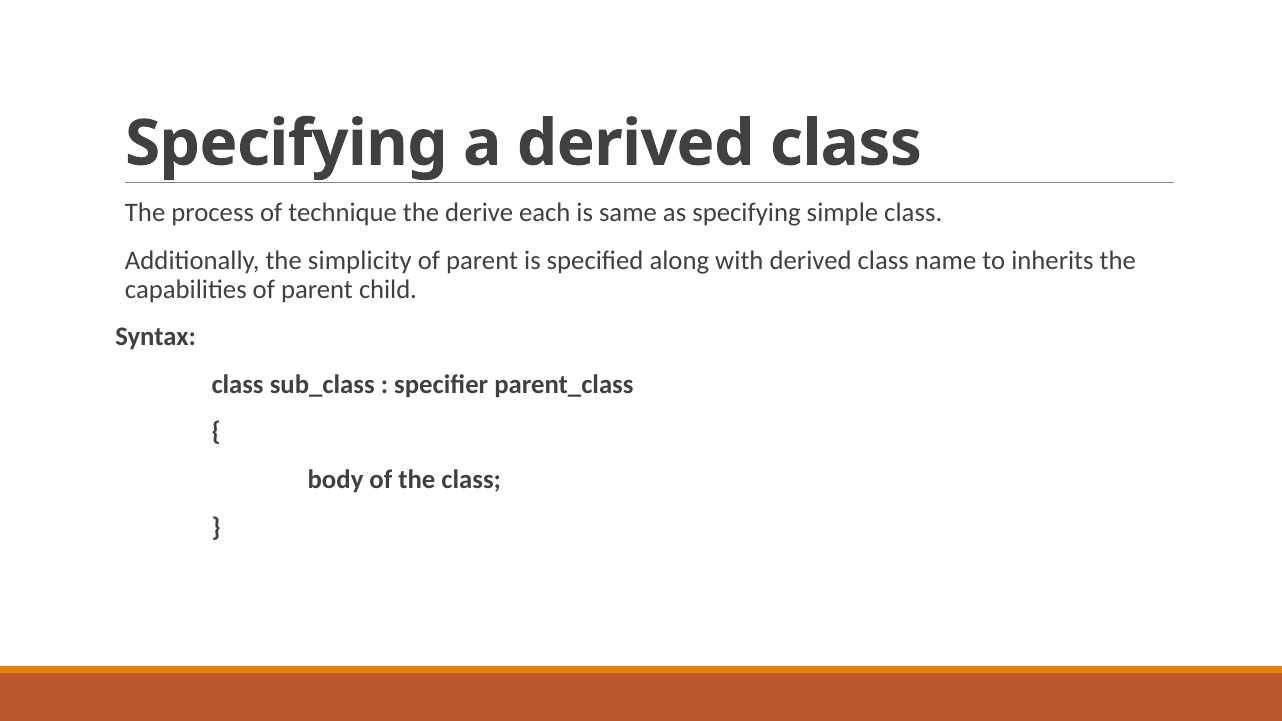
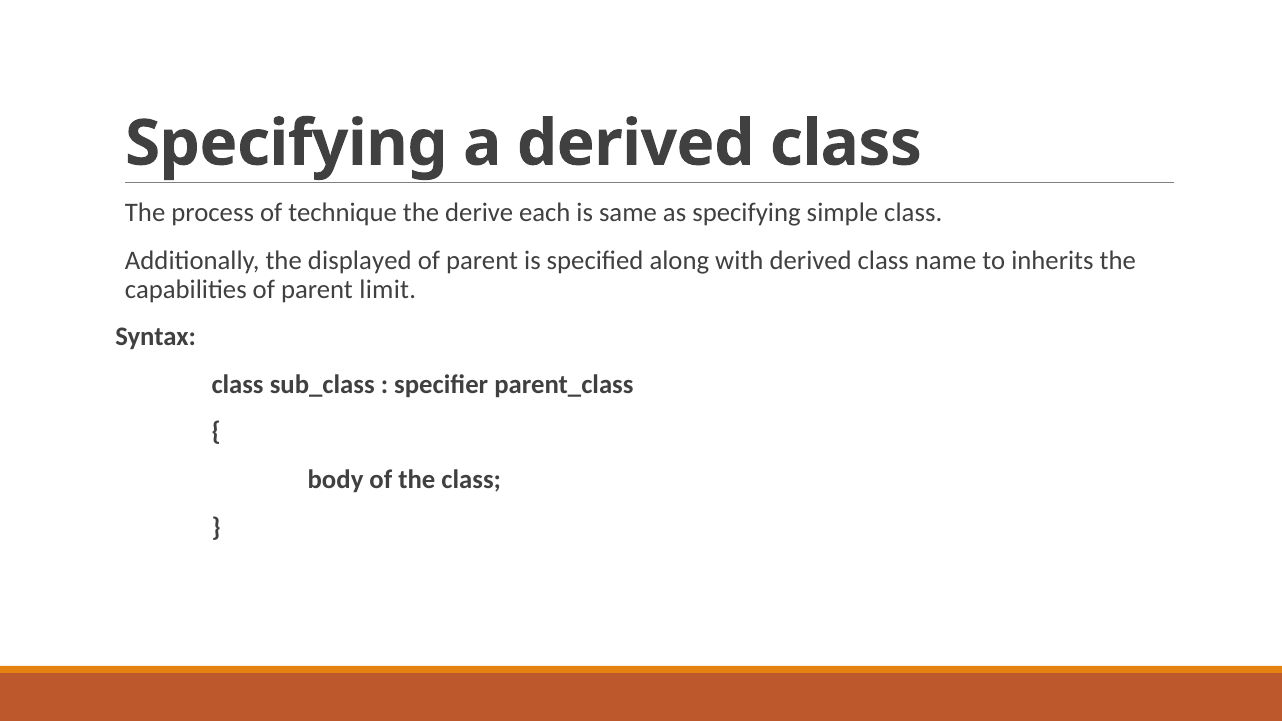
simplicity: simplicity -> displayed (360, 261)
child: child -> limit (388, 290)
